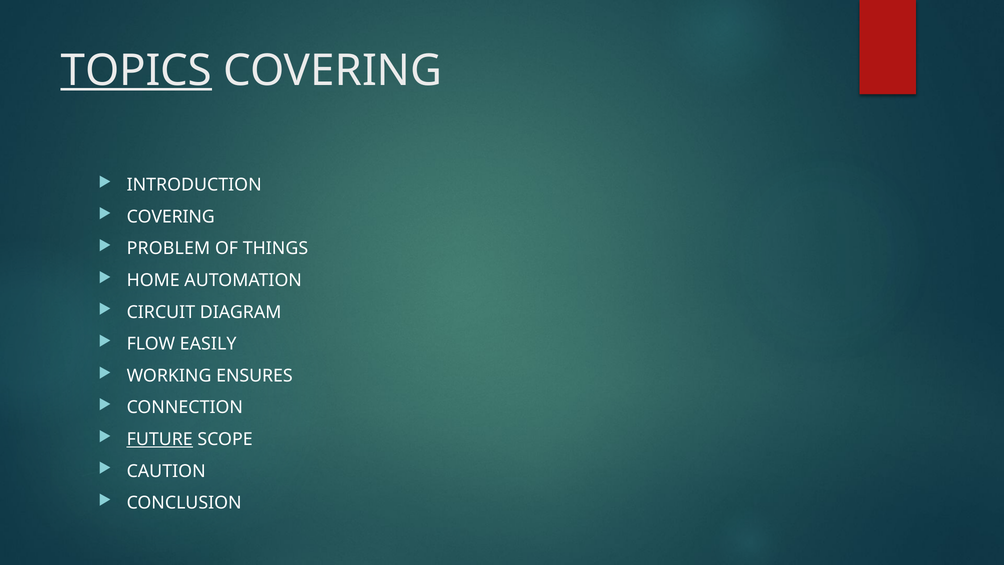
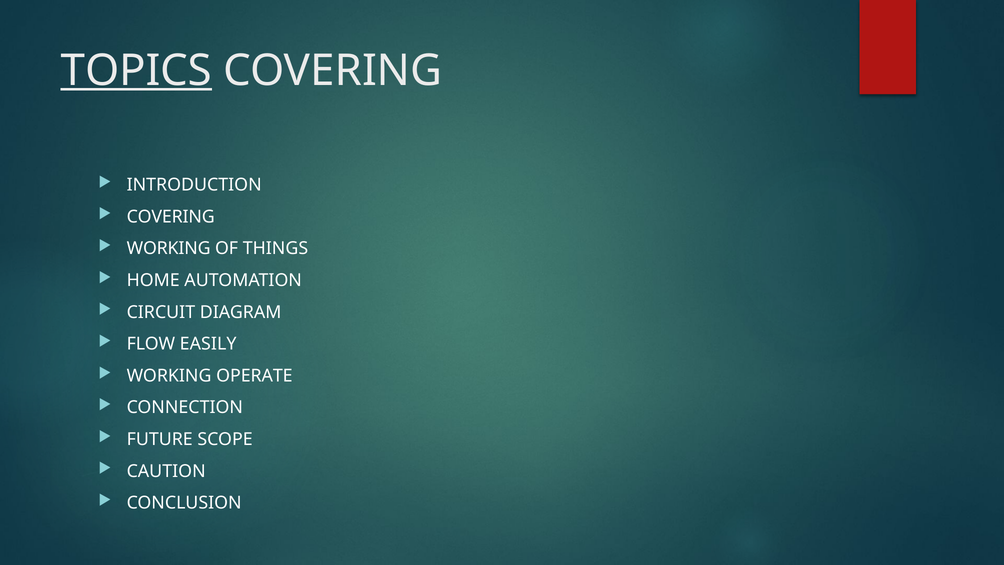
PROBLEM: PROBLEM -> WORKING (169, 248)
ENSURES: ENSURES -> OPERATE (254, 376)
FUTURE underline: present -> none (160, 439)
